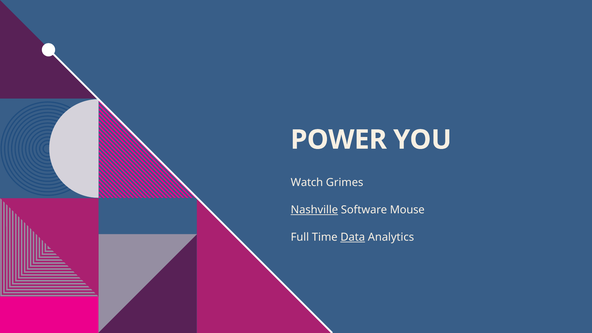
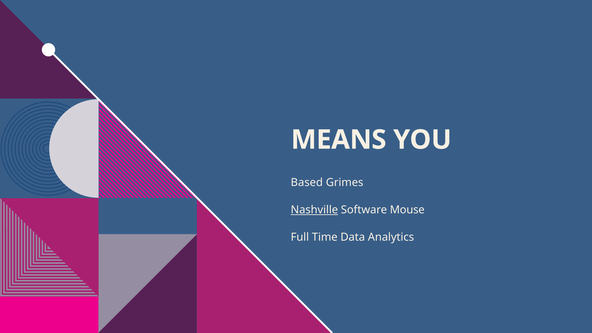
POWER: POWER -> MEANS (339, 140)
Watch: Watch -> Based (307, 183)
Data underline: present -> none (353, 237)
